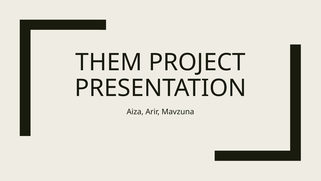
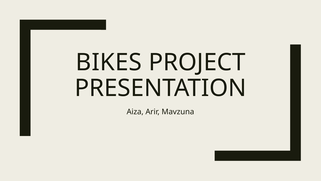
THEM: THEM -> BIKES (109, 62)
